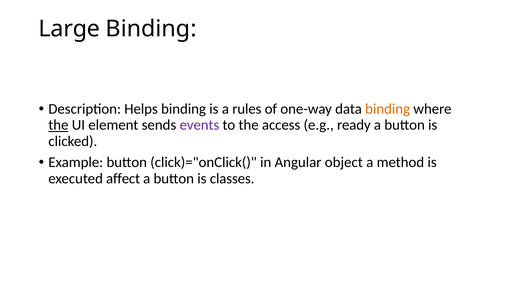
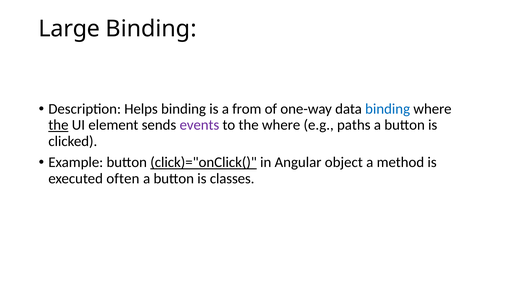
rules: rules -> from (247, 109)
binding colour: orange -> blue (388, 109)
the access: access -> where (281, 125)
ready: ready -> paths (354, 125)
click)="onClick( underline: none -> present (204, 163)
affect: affect -> often (123, 179)
